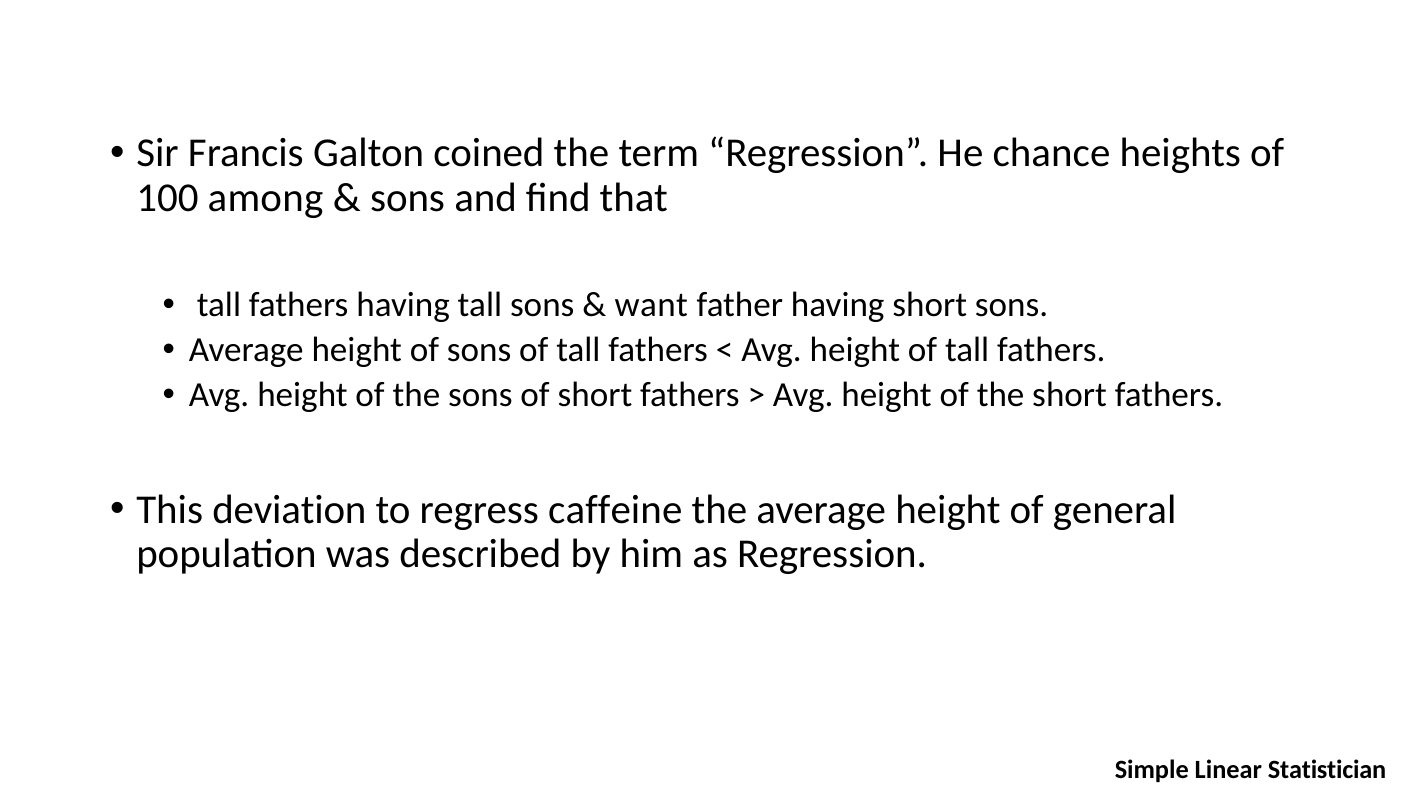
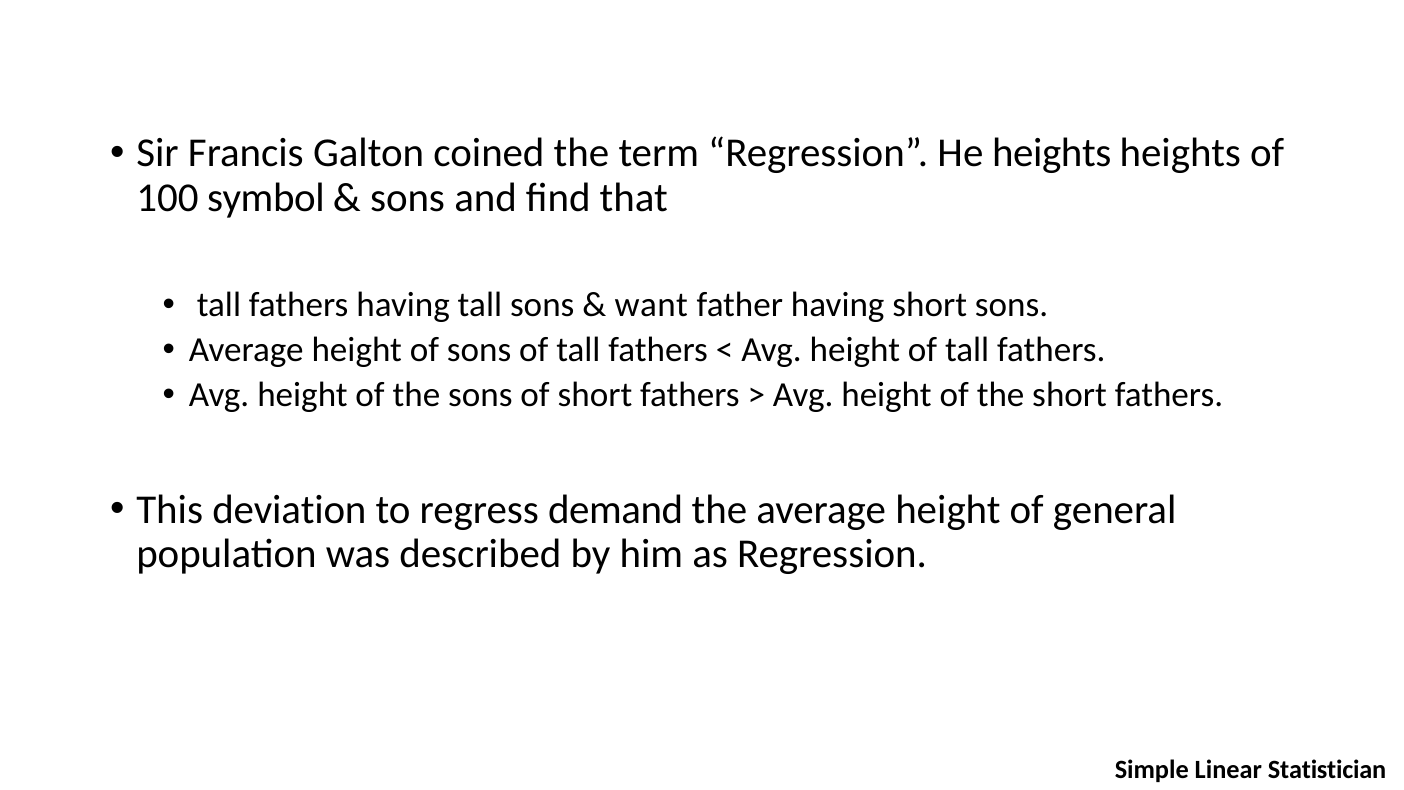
He chance: chance -> heights (1052, 153)
among: among -> symbol (266, 197)
caffeine: caffeine -> demand (616, 510)
